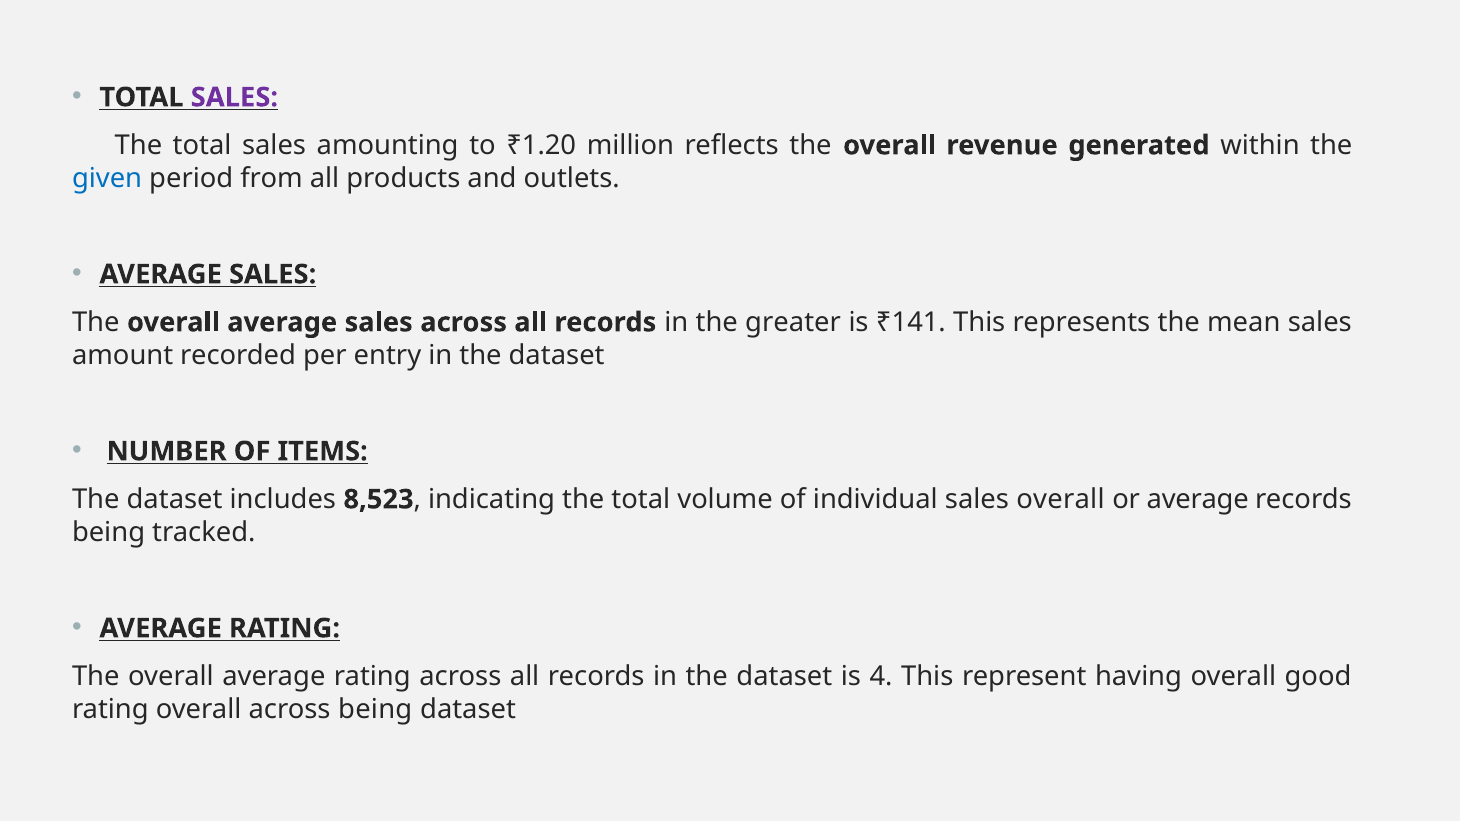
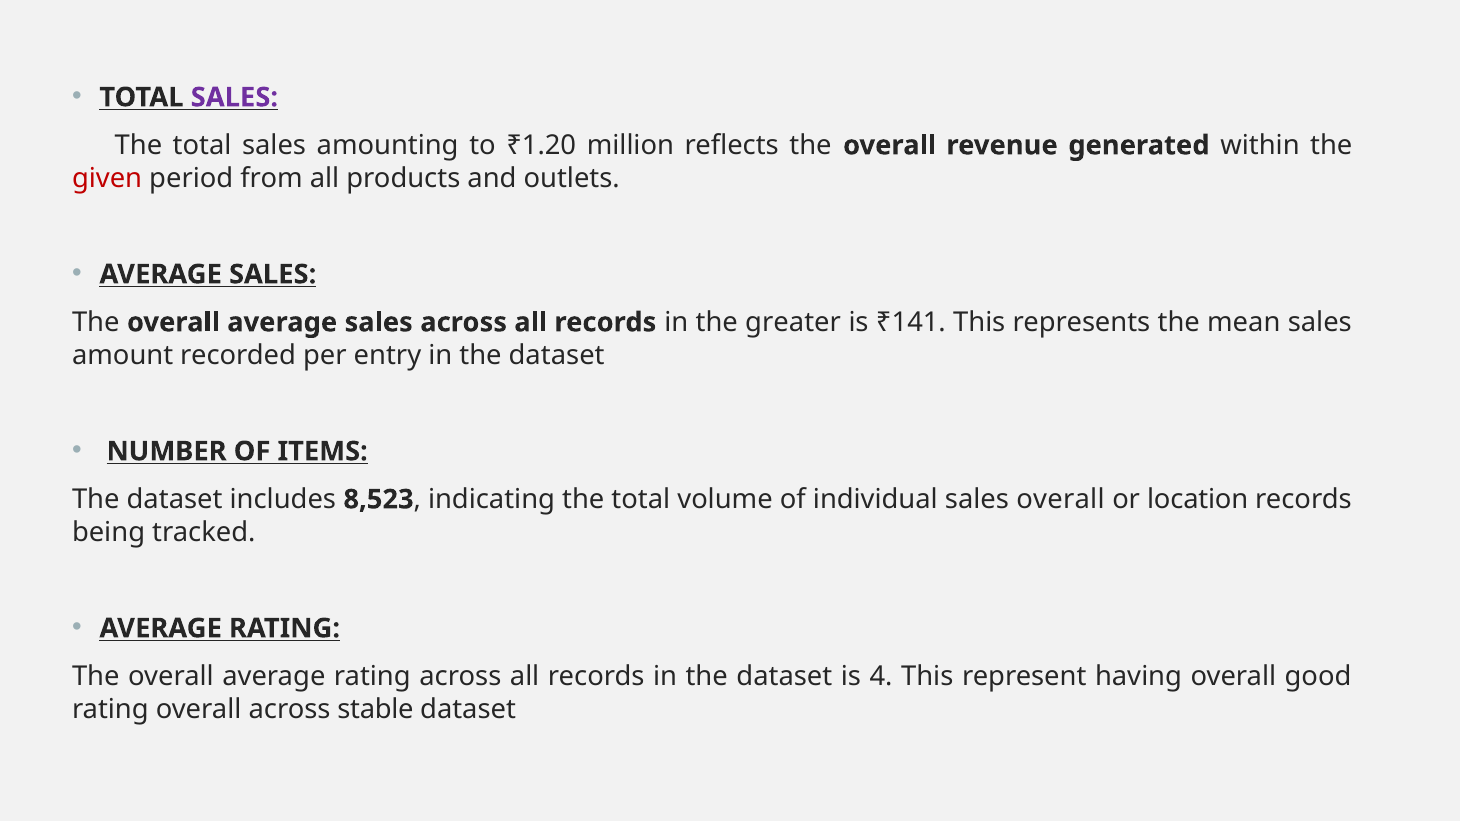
given colour: blue -> red (107, 178)
or average: average -> location (1198, 500)
across being: being -> stable (376, 709)
